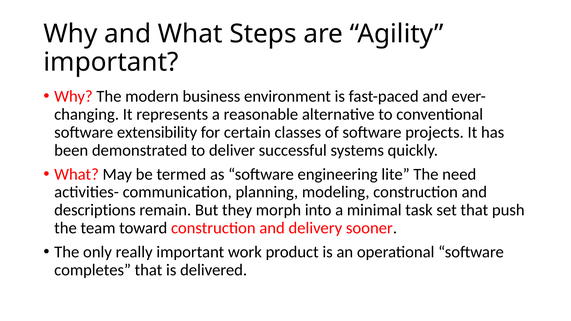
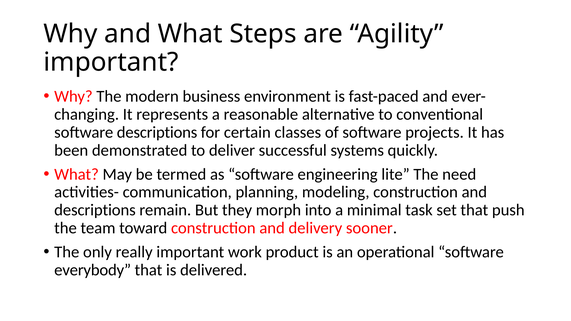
software extensibility: extensibility -> descriptions (157, 132)
completes: completes -> everybody (93, 270)
